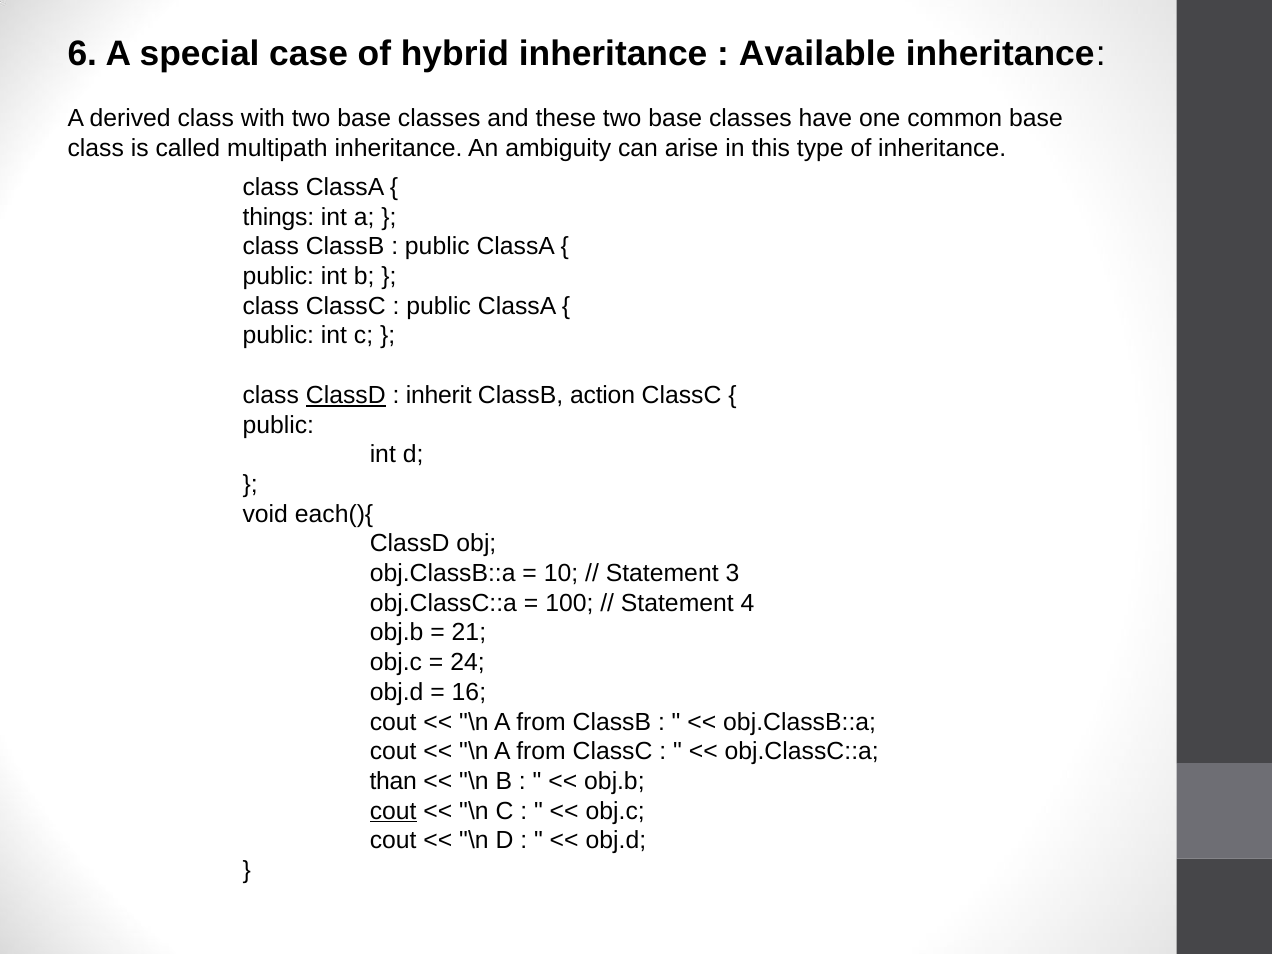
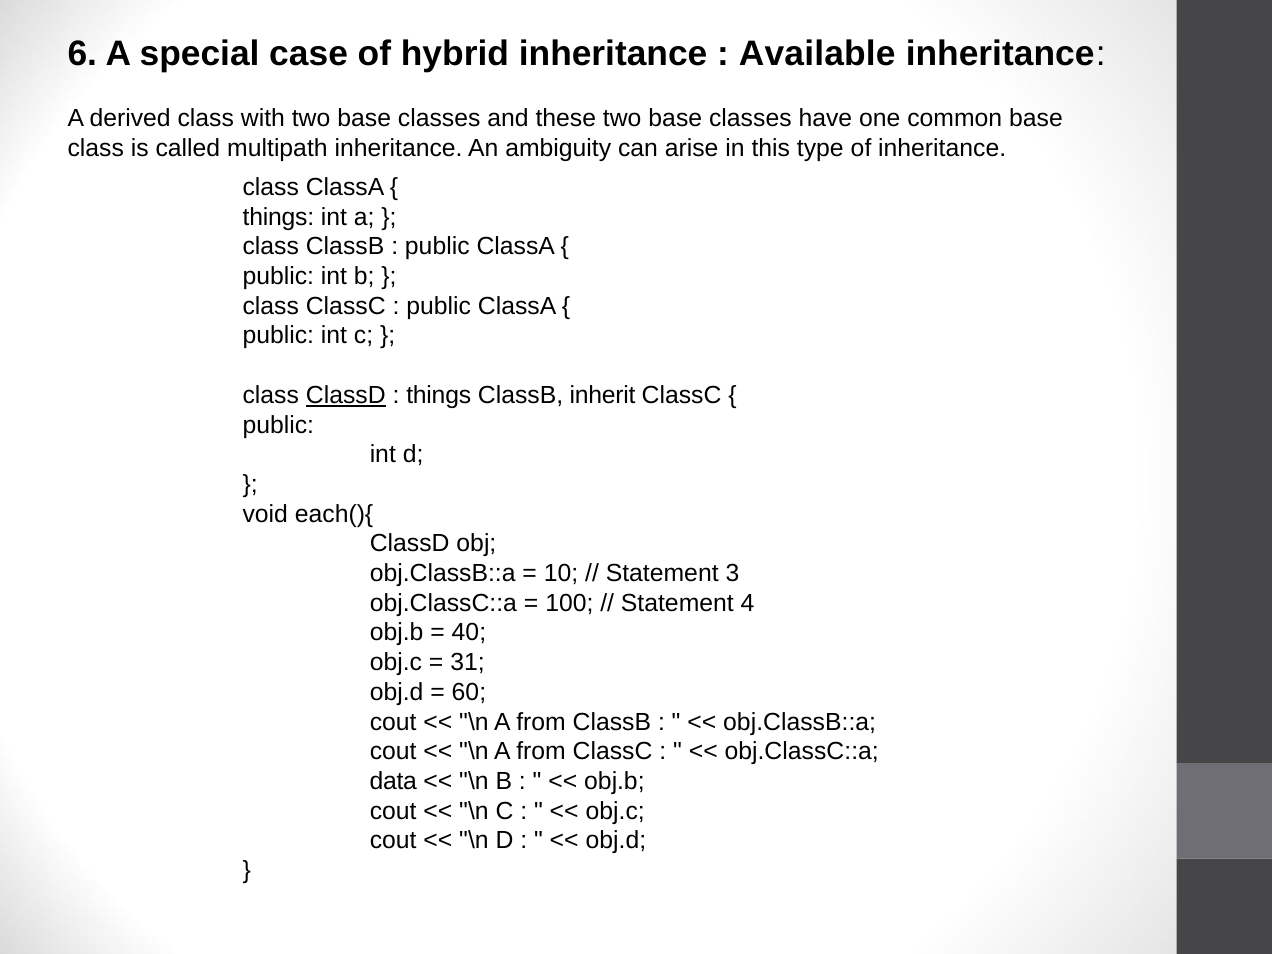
inherit: inherit -> things (439, 395)
action: action -> inherit (603, 395)
21: 21 -> 40 (469, 633)
24: 24 -> 31 (467, 662)
16: 16 -> 60 (469, 692)
than: than -> data (393, 781)
cout underline: present -> none (393, 811)
